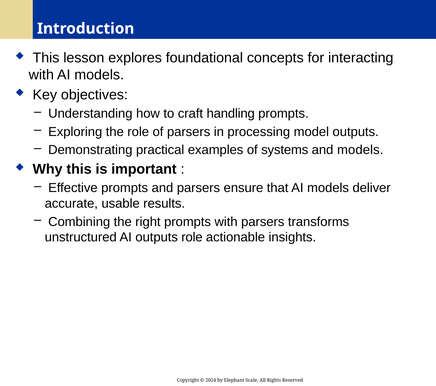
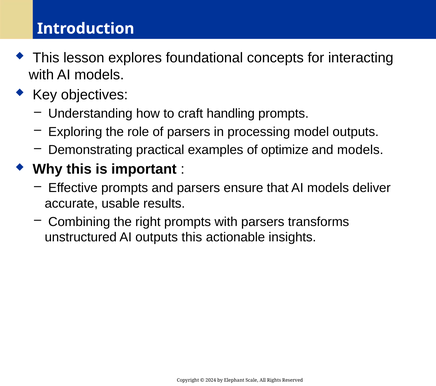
systems: systems -> optimize (285, 150)
outputs role: role -> this (192, 237)
